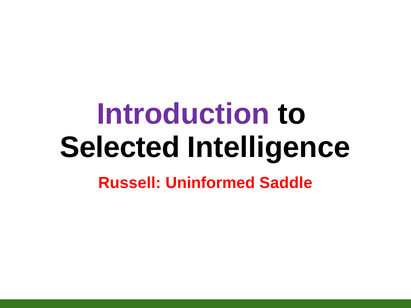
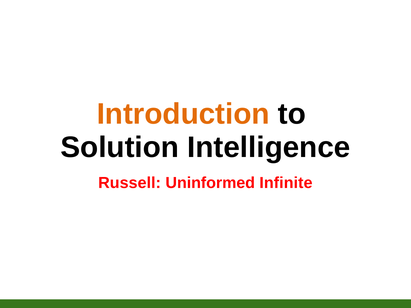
Introduction colour: purple -> orange (183, 114)
Selected: Selected -> Solution (120, 147)
Saddle: Saddle -> Infinite (286, 183)
